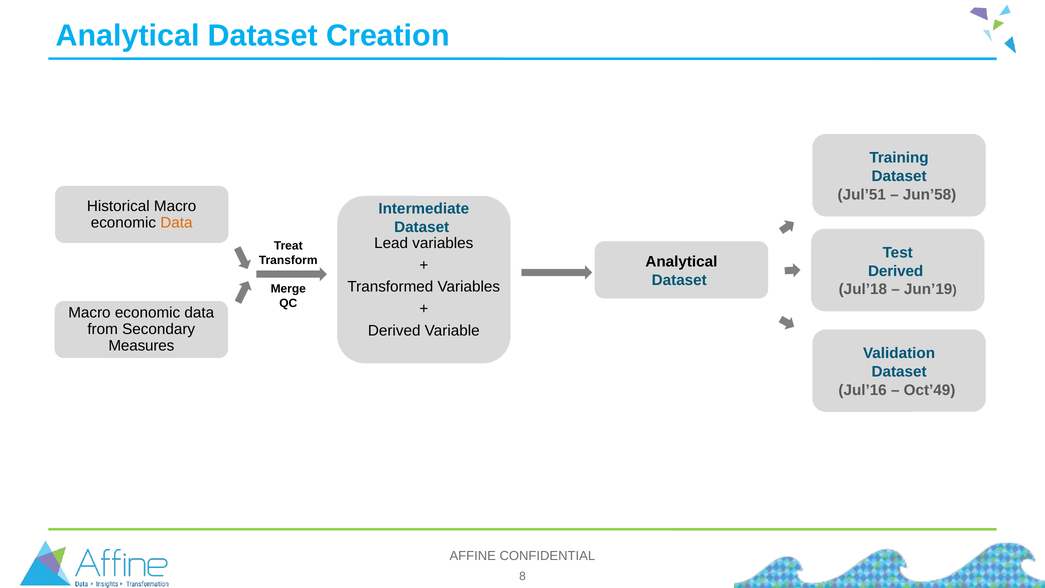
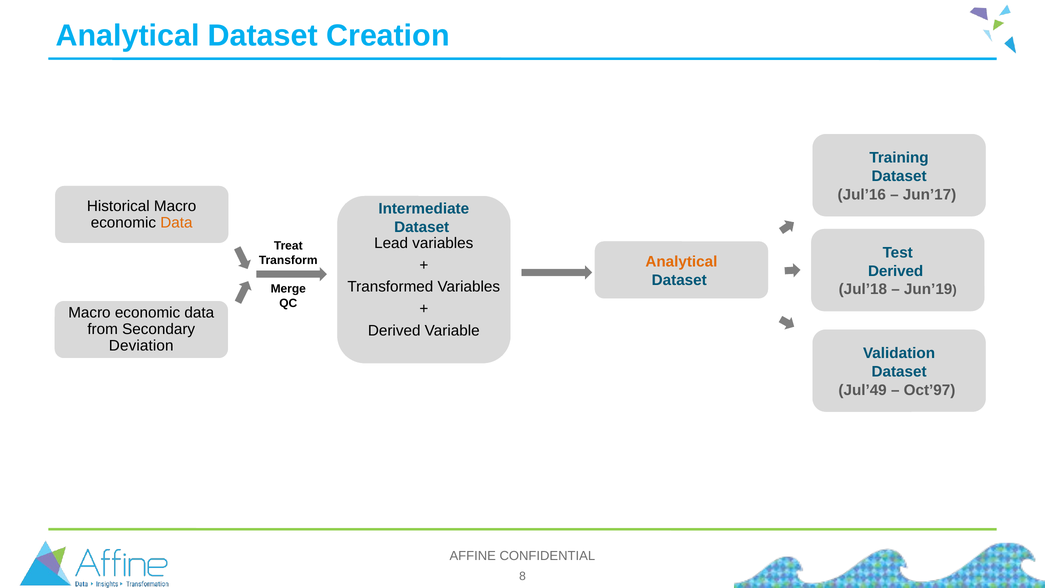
Jul’51: Jul’51 -> Jul’16 (862, 194)
Jun’58: Jun’58 -> Jun’17 (930, 194)
Analytical colour: black -> orange (681, 262)
Measures: Measures -> Deviation (141, 346)
Jul’16: Jul’16 -> Jul’49 (863, 390)
Oct’49: Oct’49 -> Oct’97 (930, 390)
